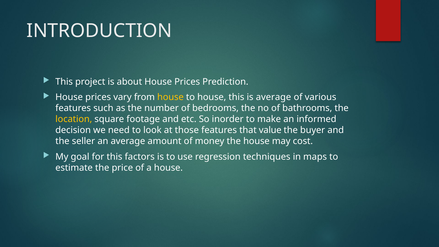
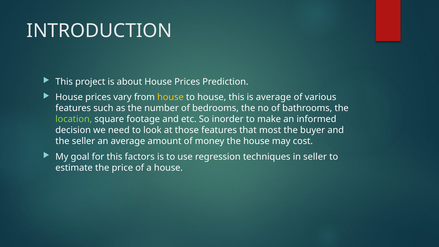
location colour: yellow -> light green (74, 119)
value: value -> most (270, 130)
in maps: maps -> seller (315, 157)
